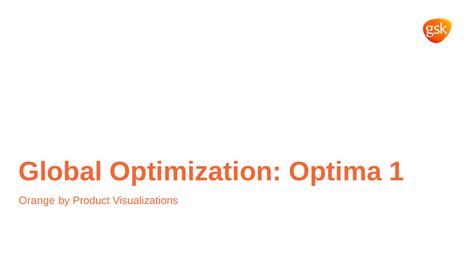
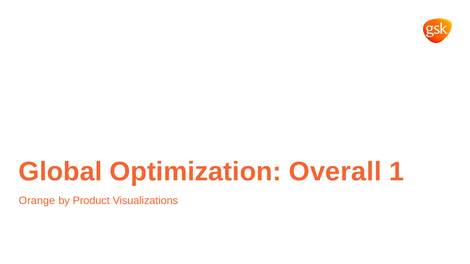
Optima: Optima -> Overall (335, 172)
